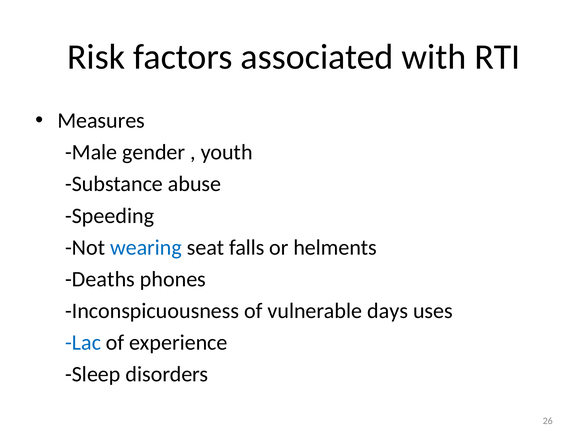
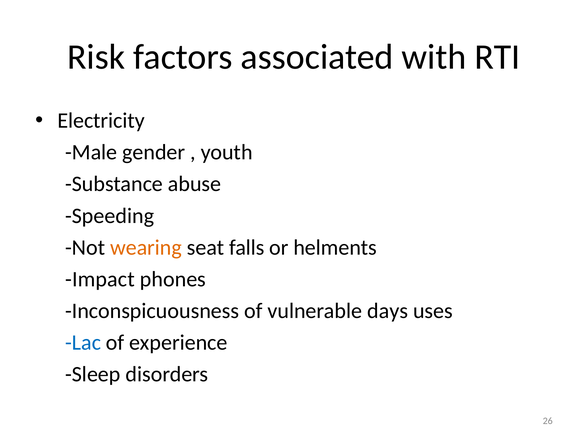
Measures: Measures -> Electricity (101, 121)
wearing colour: blue -> orange (146, 247)
Deaths: Deaths -> Impact (100, 279)
